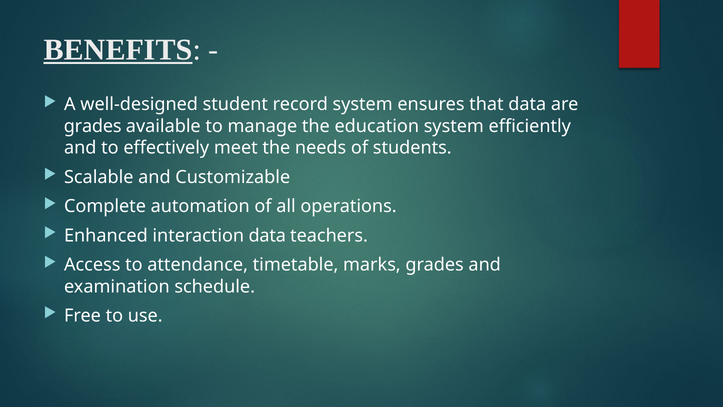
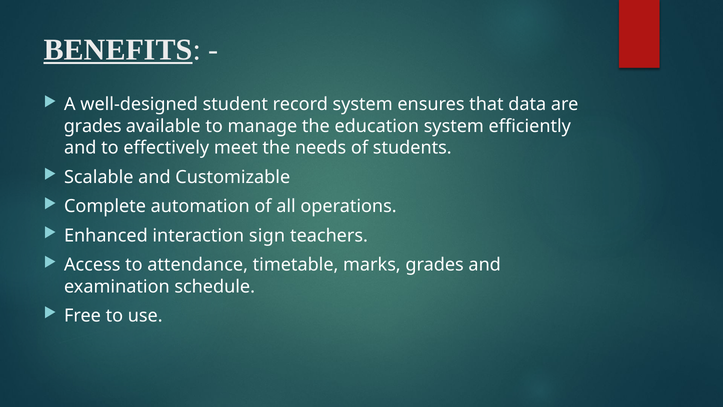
interaction data: data -> sign (267, 235)
